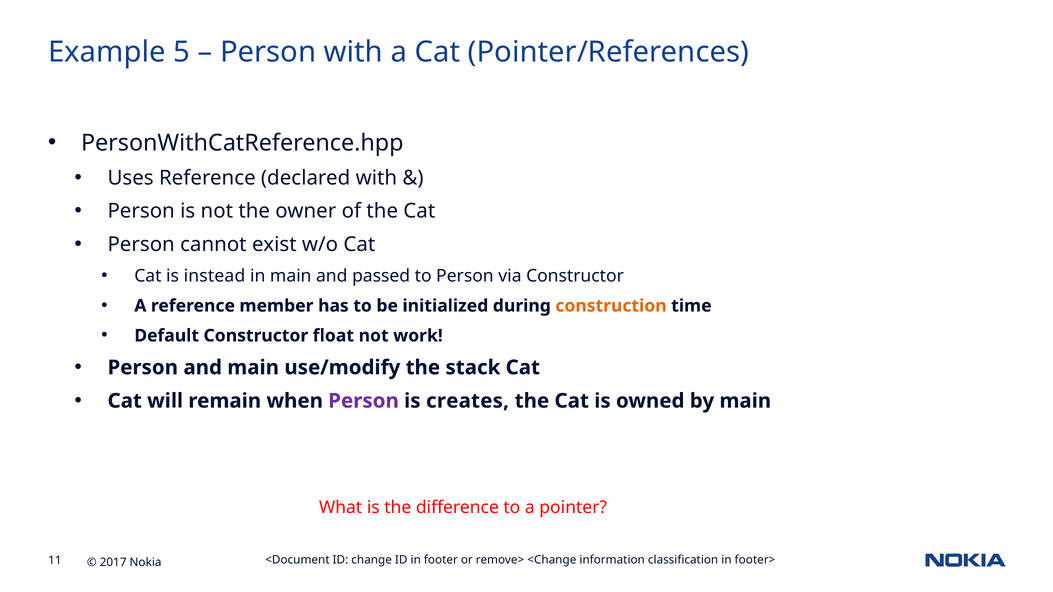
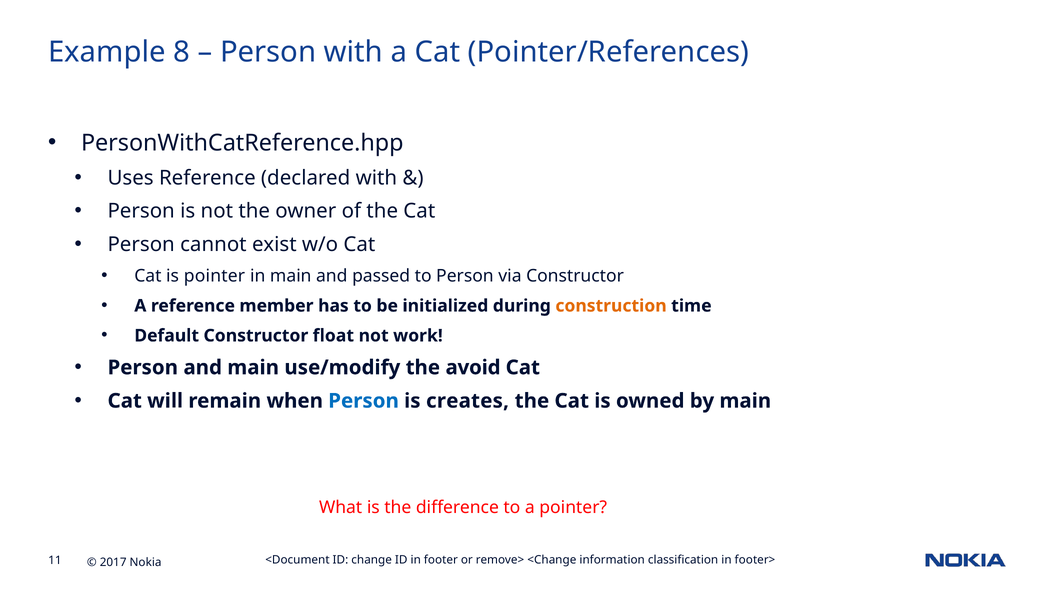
5: 5 -> 8 (182, 52)
is instead: instead -> pointer (214, 276)
stack: stack -> avoid (473, 368)
Person colour: purple -> blue (364, 401)
